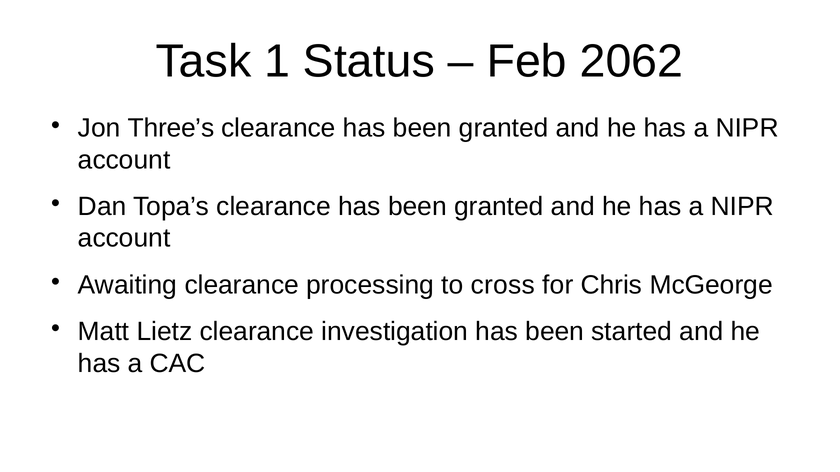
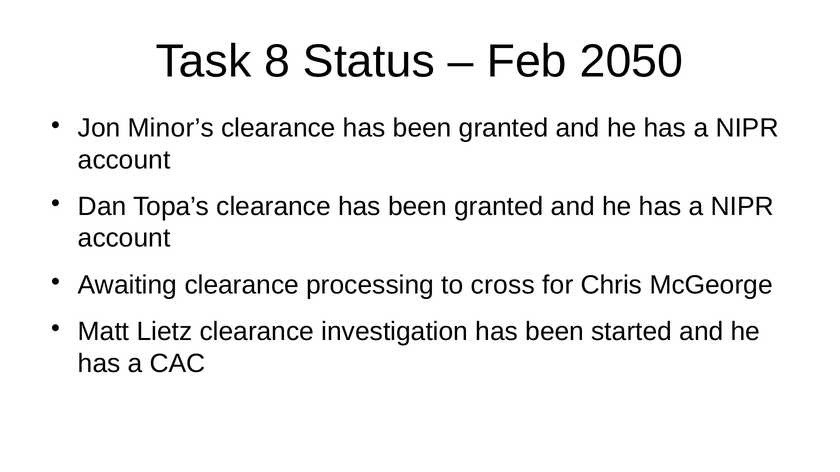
1: 1 -> 8 (277, 61)
2062: 2062 -> 2050 (631, 61)
Three’s: Three’s -> Minor’s (171, 128)
